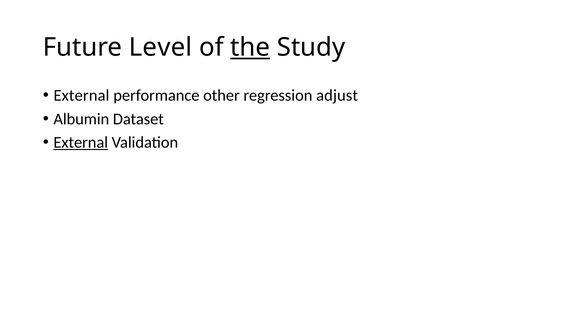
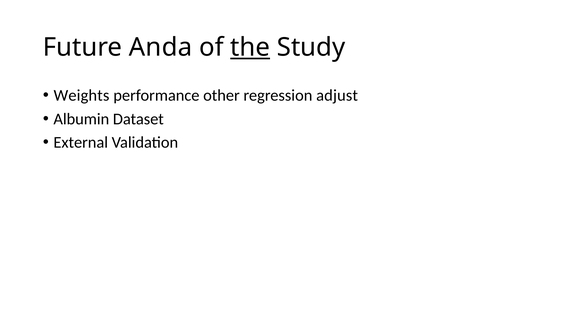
Level: Level -> Anda (161, 47)
External: External -> Weights (81, 95)
External underline: present -> none (81, 142)
